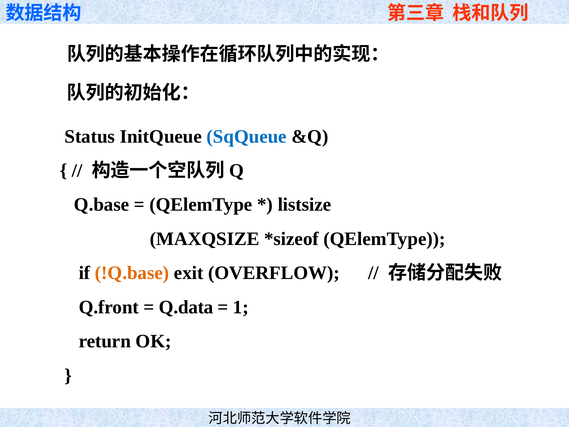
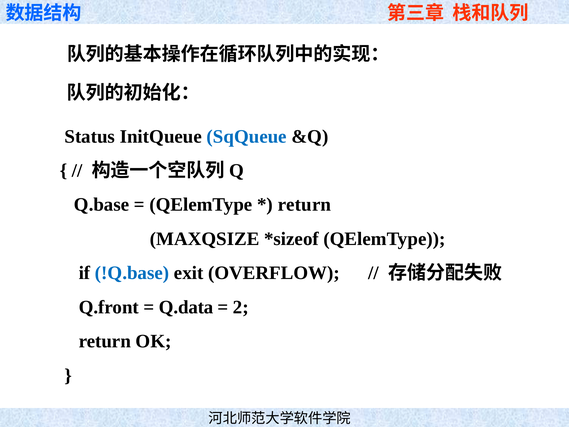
listsize: listsize -> return (304, 205)
!Q.base colour: orange -> blue (132, 273)
1: 1 -> 2 (241, 307)
